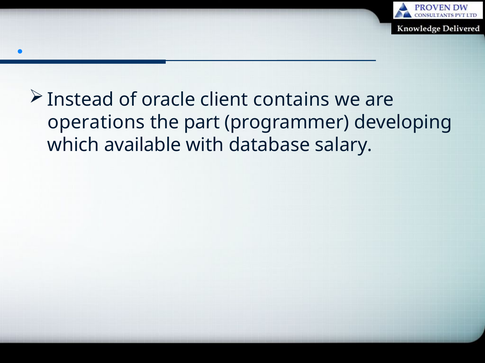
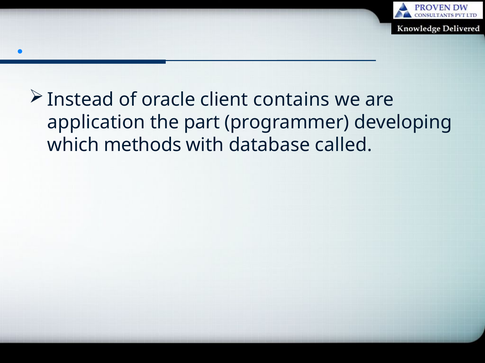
operations: operations -> application (96, 123)
available: available -> methods (143, 145)
salary: salary -> called (344, 145)
